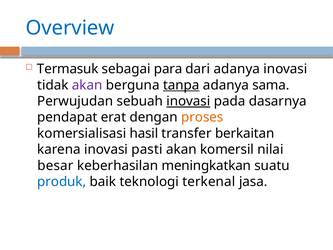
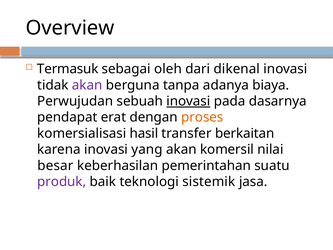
Overview colour: blue -> black (70, 28)
para: para -> oleh (168, 69)
dari adanya: adanya -> dikenal (237, 69)
tanpa underline: present -> none (181, 85)
sama: sama -> biaya (271, 85)
pasti: pasti -> yang (147, 149)
meningkatkan: meningkatkan -> pemerintahan (206, 165)
produk colour: blue -> purple (62, 182)
terkenal: terkenal -> sistemik (209, 182)
